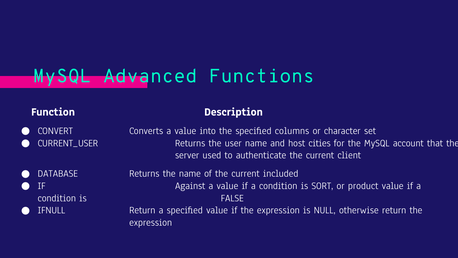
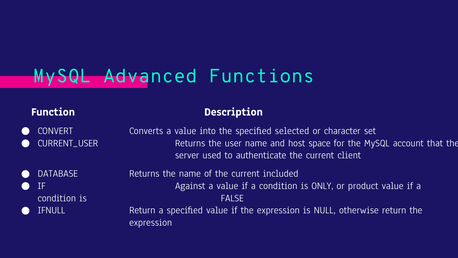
columns: columns -> selected (292, 131)
cities: cities -> space (320, 143)
SORT: SORT -> ONLY (322, 186)
